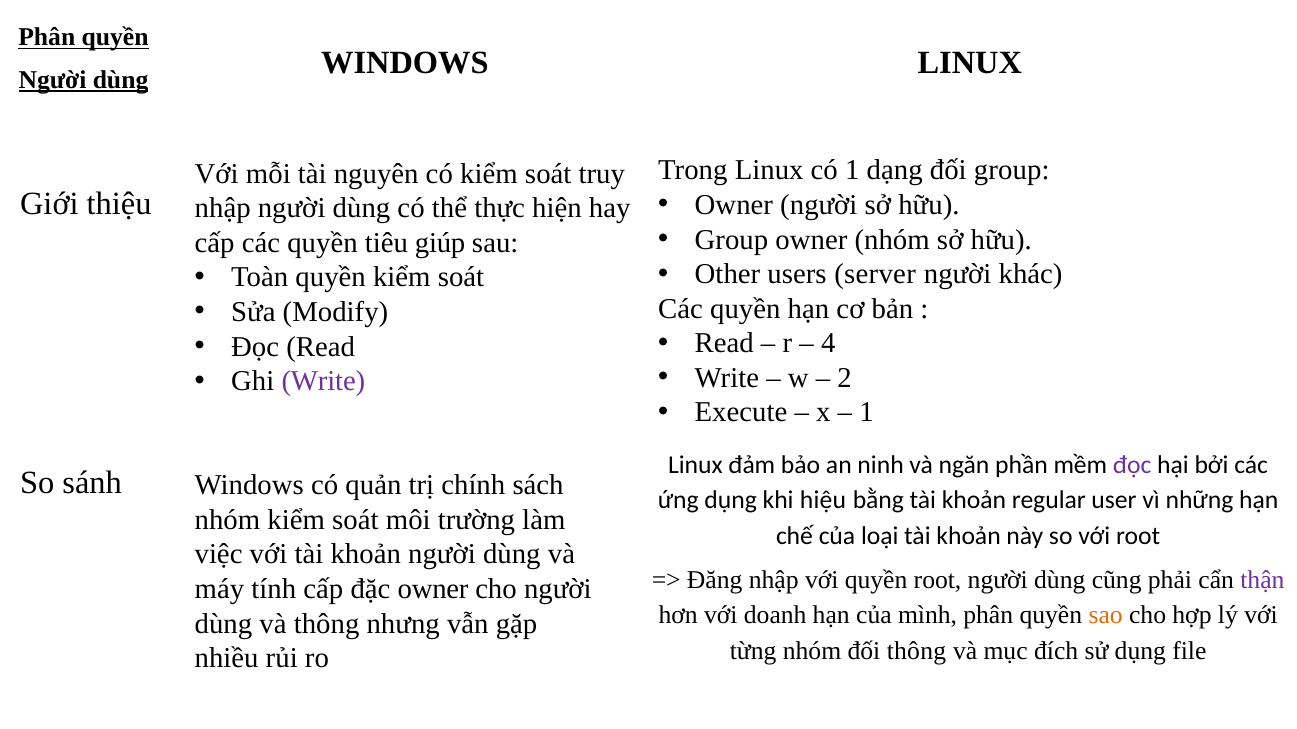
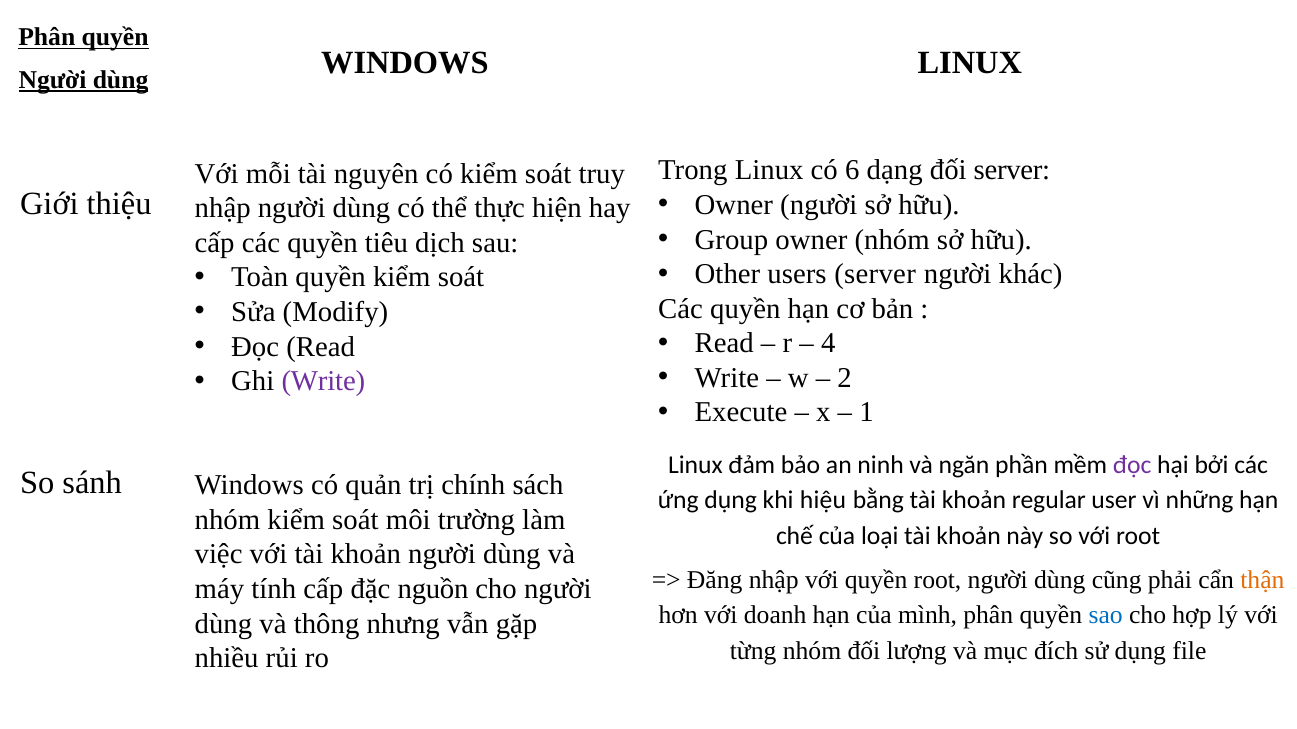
có 1: 1 -> 6 (852, 170)
đối group: group -> server (1012, 170)
giúp: giúp -> dịch (440, 243)
thận colour: purple -> orange (1262, 580)
đặc owner: owner -> nguồn (433, 590)
sao colour: orange -> blue (1106, 616)
đối thông: thông -> lượng (917, 651)
